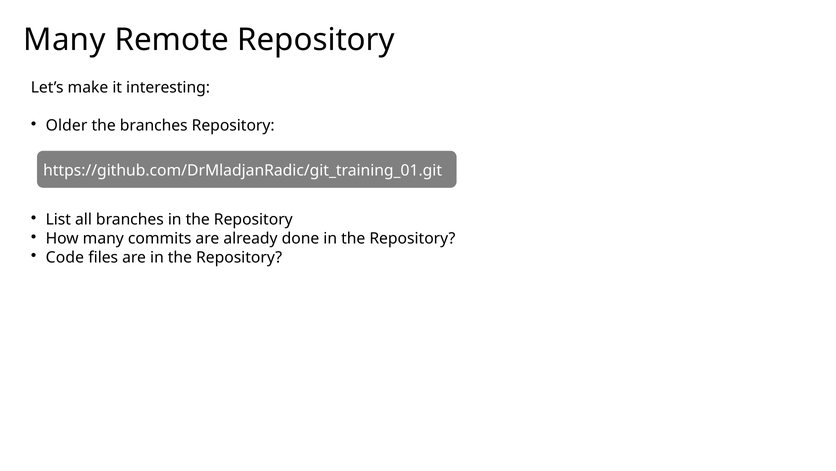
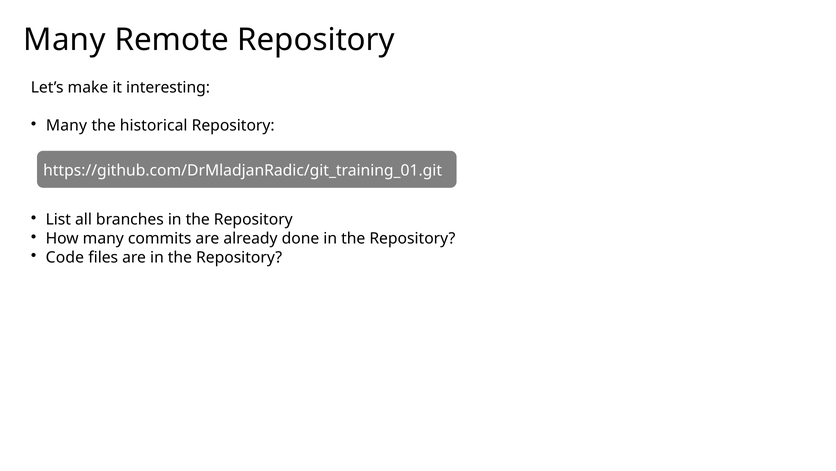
Older: Older -> Many (66, 125)
the branches: branches -> historical (154, 125)
